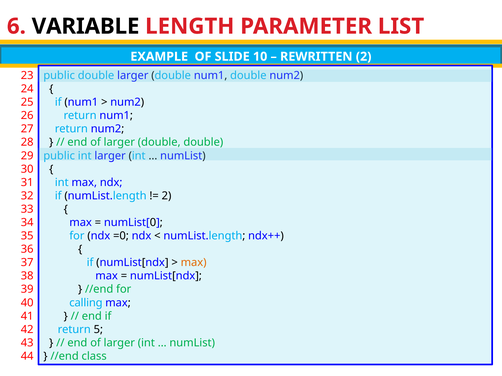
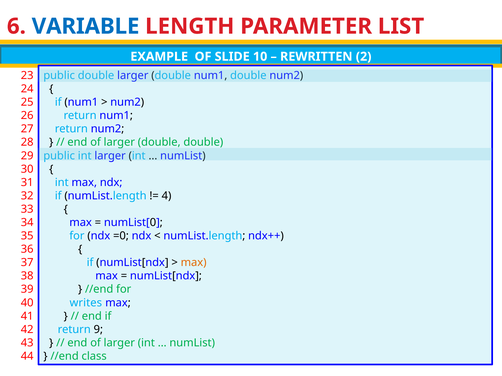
VARIABLE colour: black -> blue (86, 26)
2: 2 -> 4 (166, 196)
calling: calling -> writes (86, 303)
5: 5 -> 9 (98, 330)
